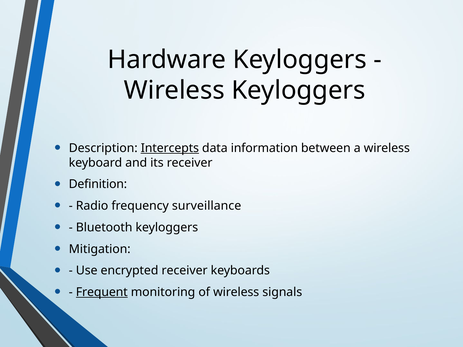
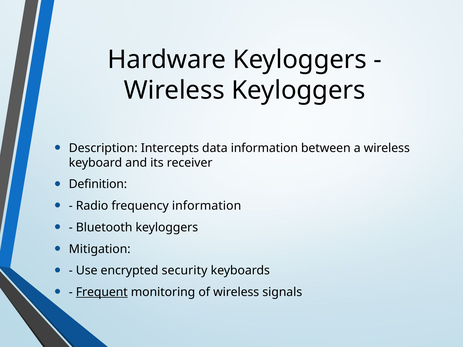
Intercepts underline: present -> none (170, 148)
frequency surveillance: surveillance -> information (207, 206)
encrypted receiver: receiver -> security (185, 271)
